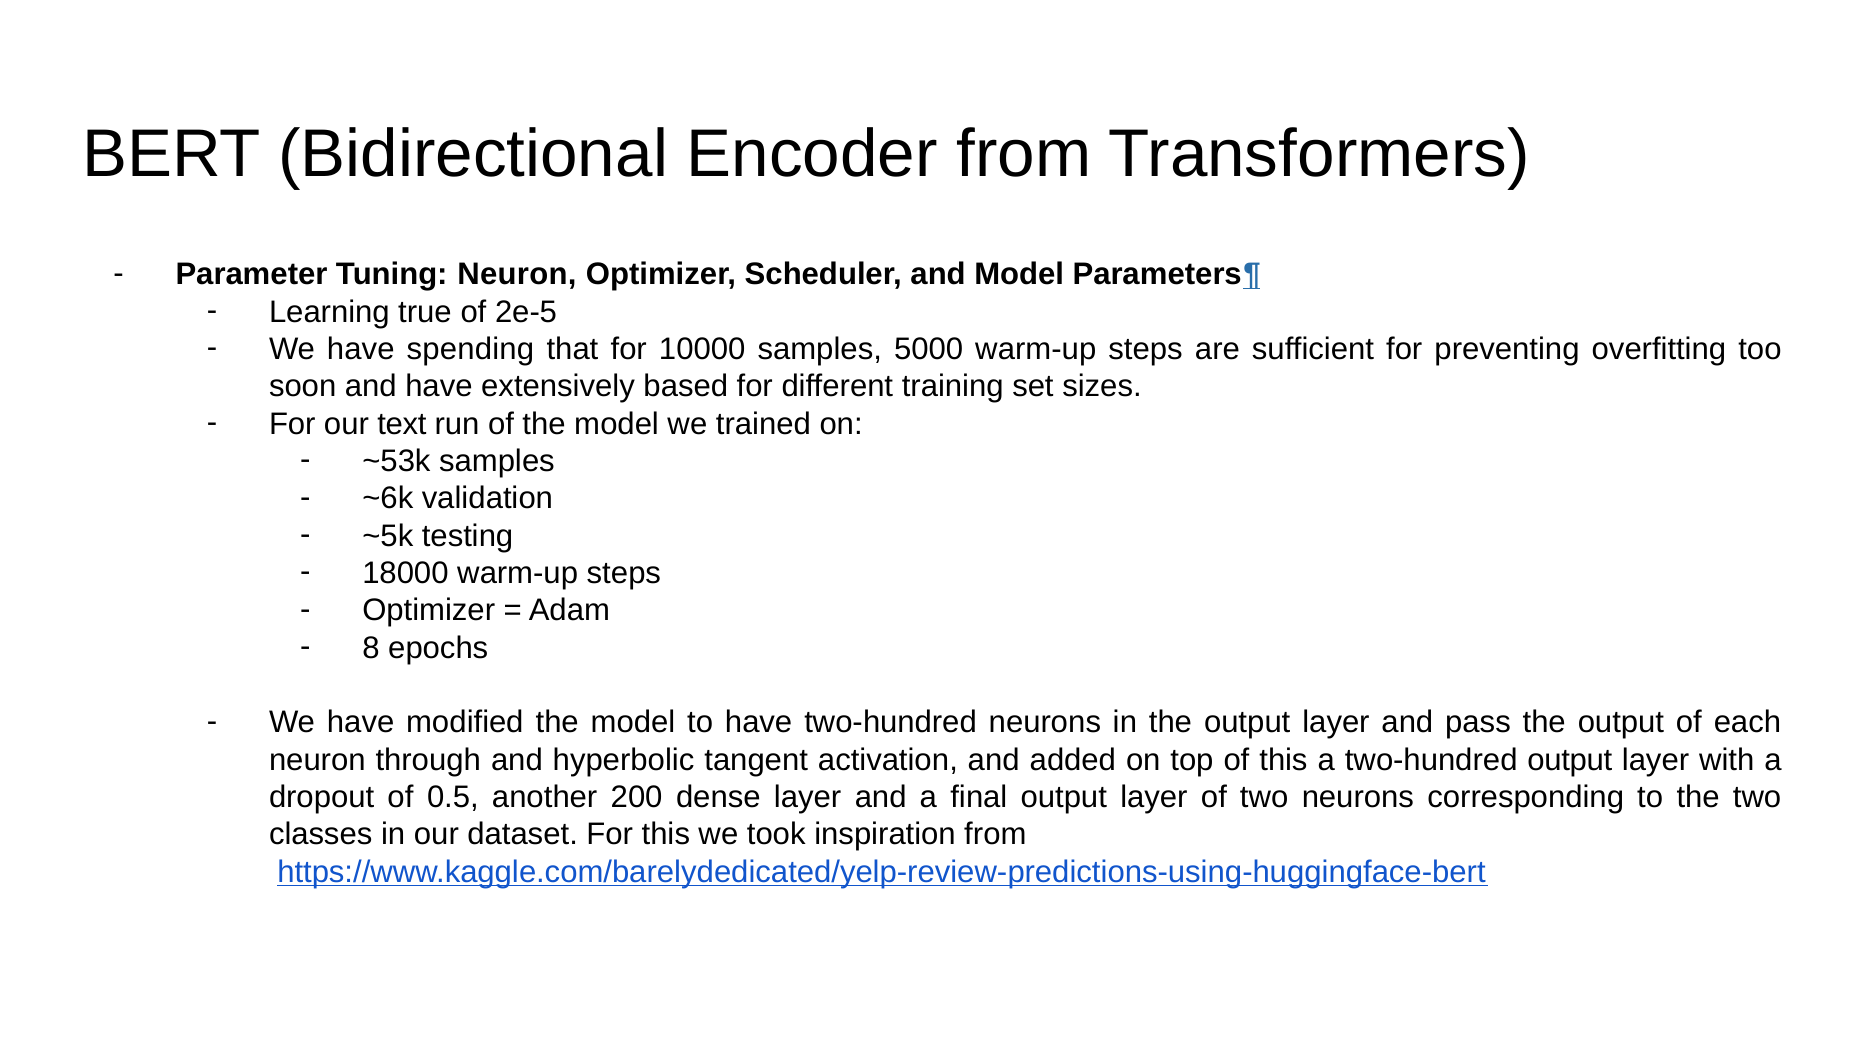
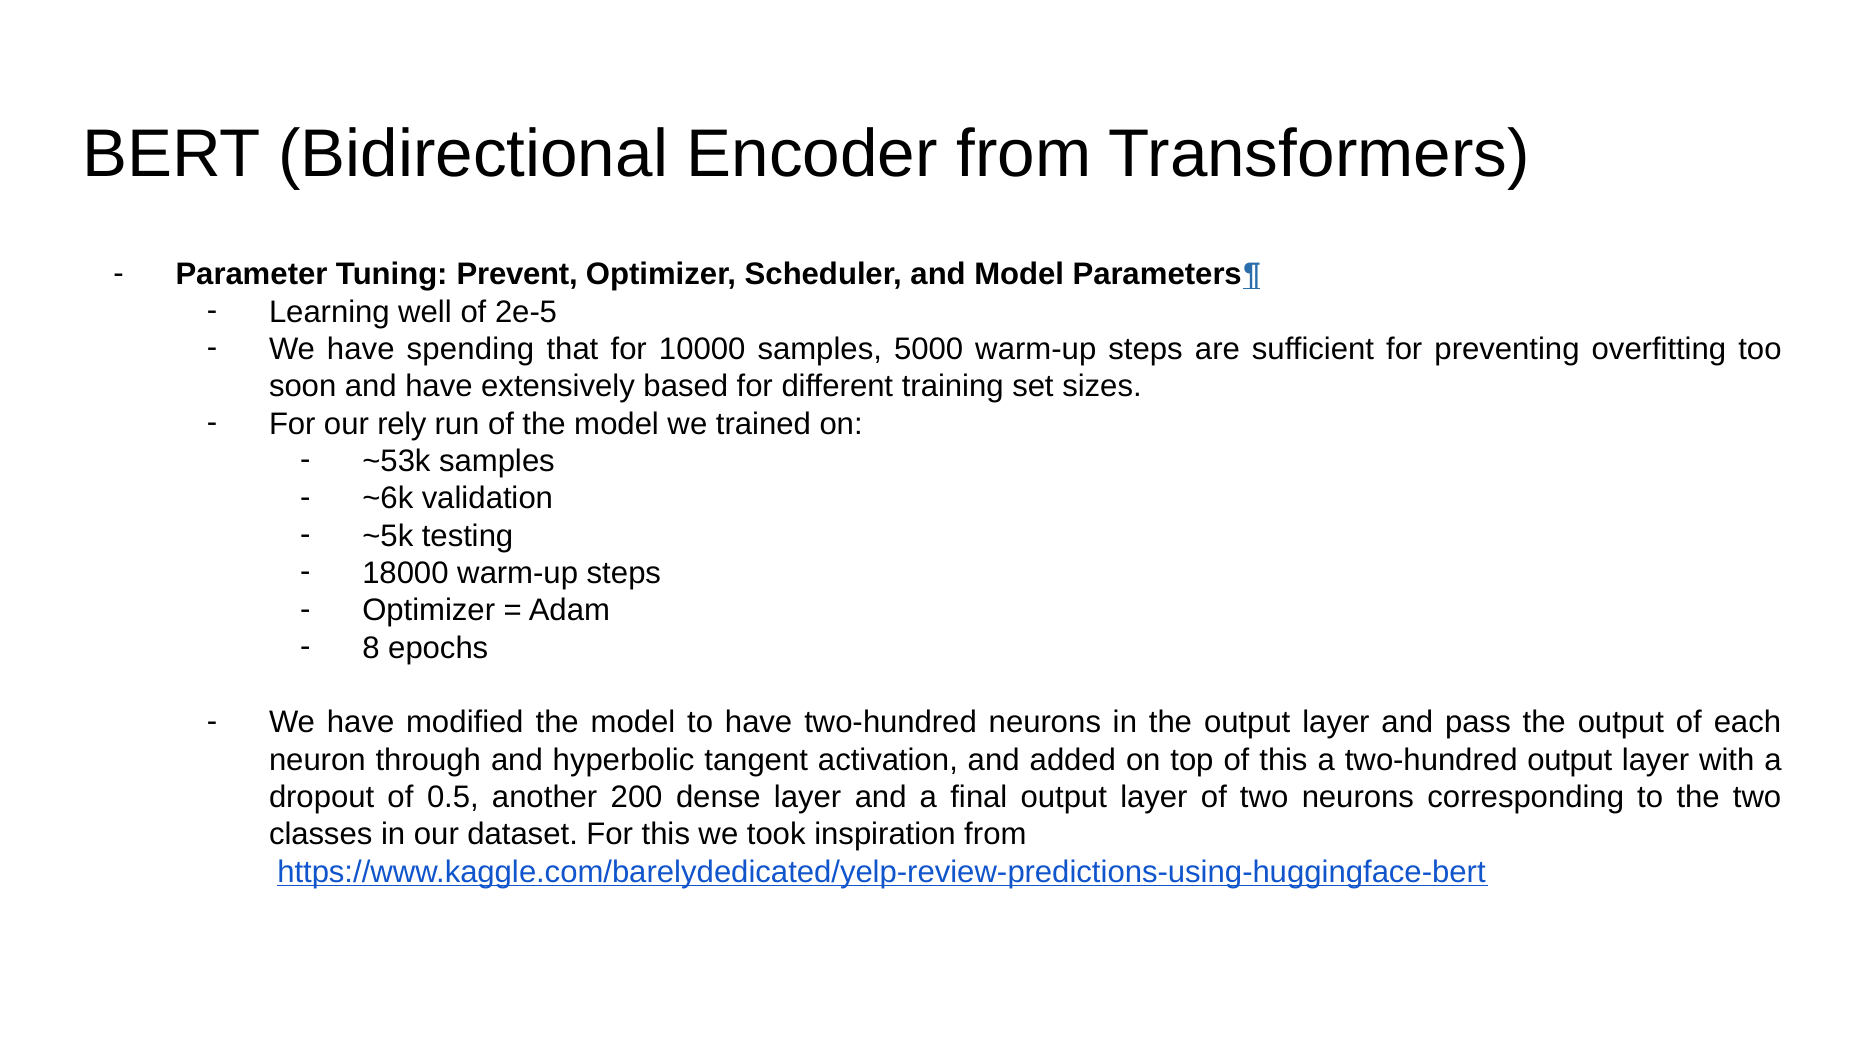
Tuning Neuron: Neuron -> Prevent (517, 275)
true: true -> well (425, 312)
text: text -> rely (402, 424)
